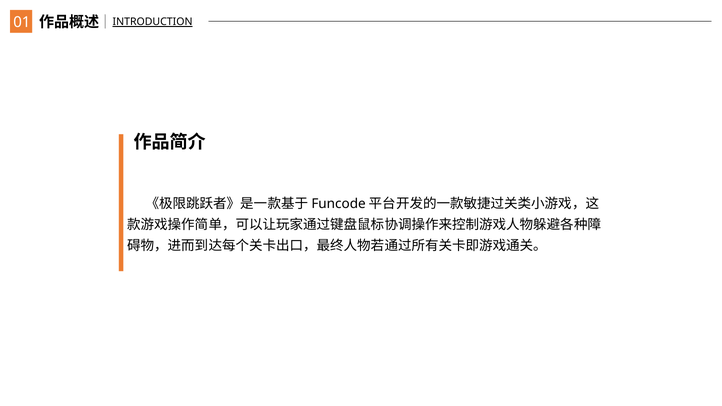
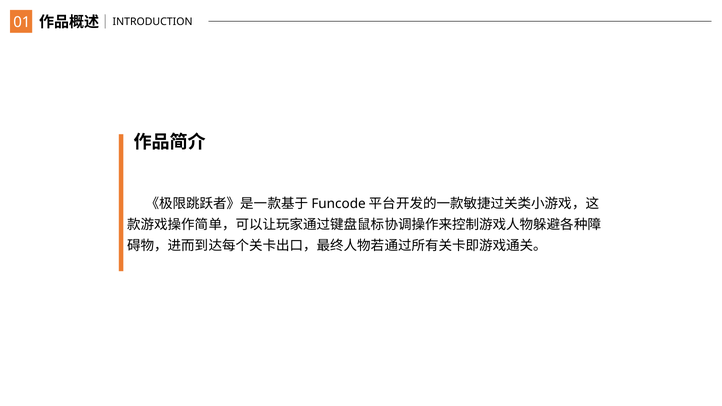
INTRODUCTION underline: present -> none (153, 22)
